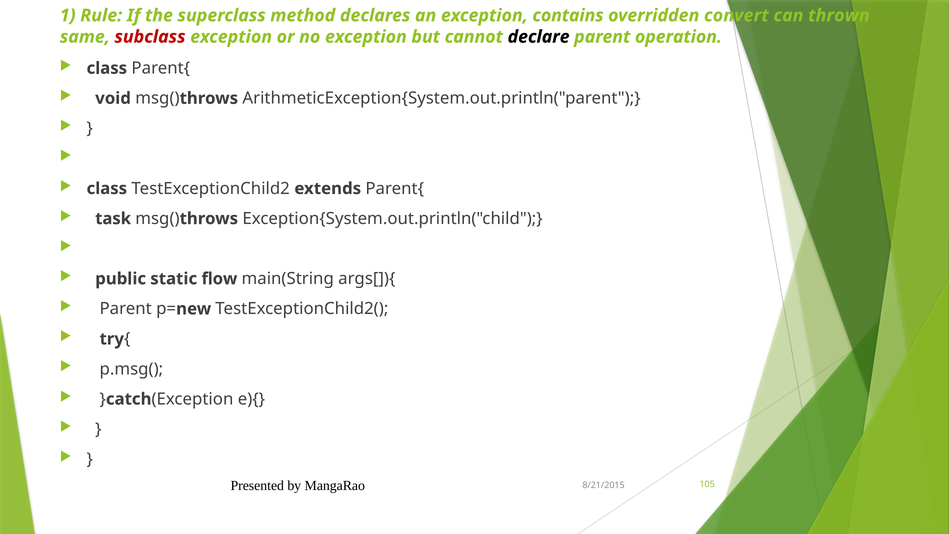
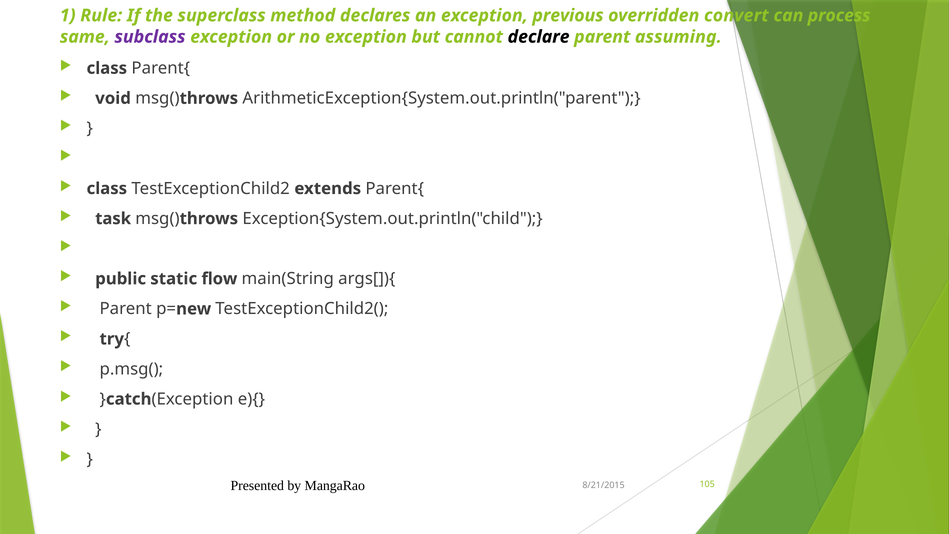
contains: contains -> previous (568, 15)
thrown: thrown -> process (839, 15)
subclass colour: red -> purple (150, 37)
operation: operation -> assuming (678, 37)
